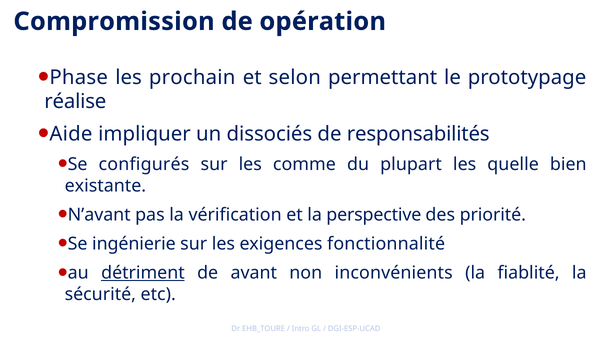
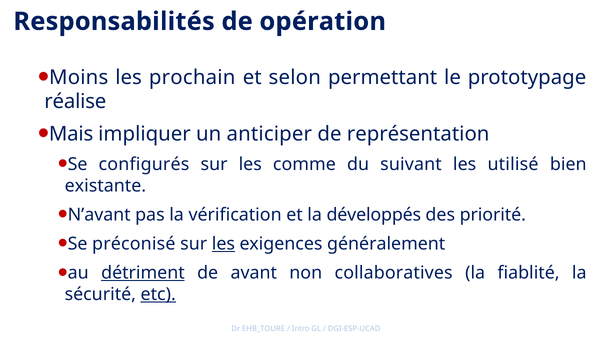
Compromission: Compromission -> Responsabilités (114, 22)
Phase: Phase -> Moins (79, 77)
Aide: Aide -> Mais (71, 134)
dissociés: dissociés -> anticiper (269, 134)
responsabilités: responsabilités -> représentation (418, 134)
plupart: plupart -> suivant (411, 164)
quelle: quelle -> utilisé (513, 164)
perspective: perspective -> développés (374, 215)
ingénierie: ingénierie -> préconisé (134, 244)
les underline: none -> present (223, 244)
fonctionnalité: fonctionnalité -> généralement (386, 244)
inconvénients: inconvénients -> collaboratives (394, 273)
etc underline: none -> present (158, 295)
